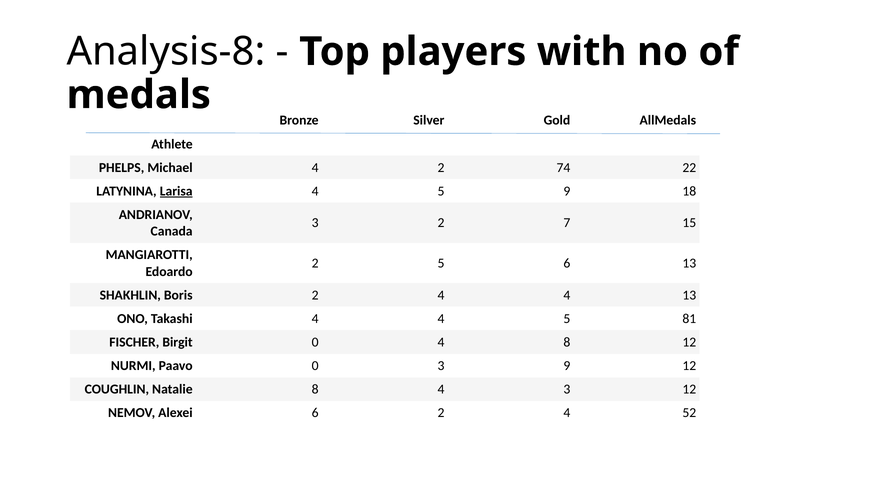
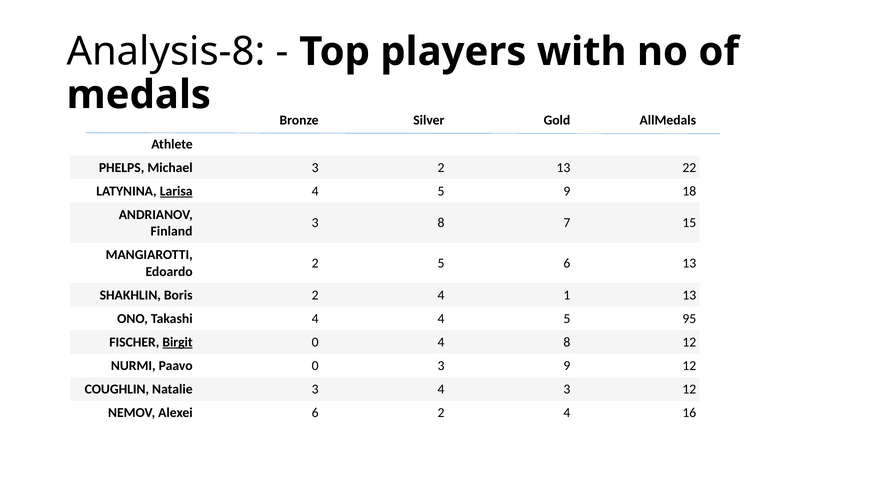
Michael 4: 4 -> 3 (315, 168)
2 74: 74 -> 13 (563, 168)
3 2: 2 -> 8 (441, 223)
Canada: Canada -> Finland (172, 232)
2 4 4: 4 -> 1 (567, 295)
81: 81 -> 95 (689, 319)
Birgit underline: none -> present (178, 343)
Natalie 8: 8 -> 3 (315, 390)
52: 52 -> 16 (689, 413)
